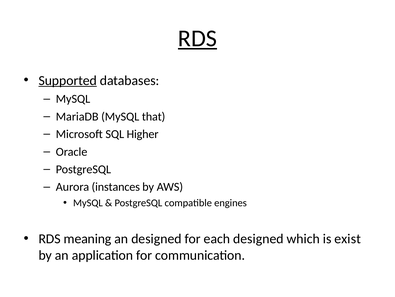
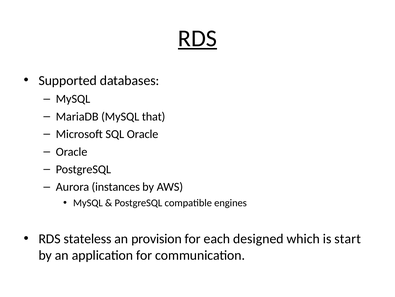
Supported underline: present -> none (68, 80)
SQL Higher: Higher -> Oracle (143, 134)
meaning: meaning -> stateless (88, 238)
an designed: designed -> provision (156, 238)
exist: exist -> start (348, 238)
